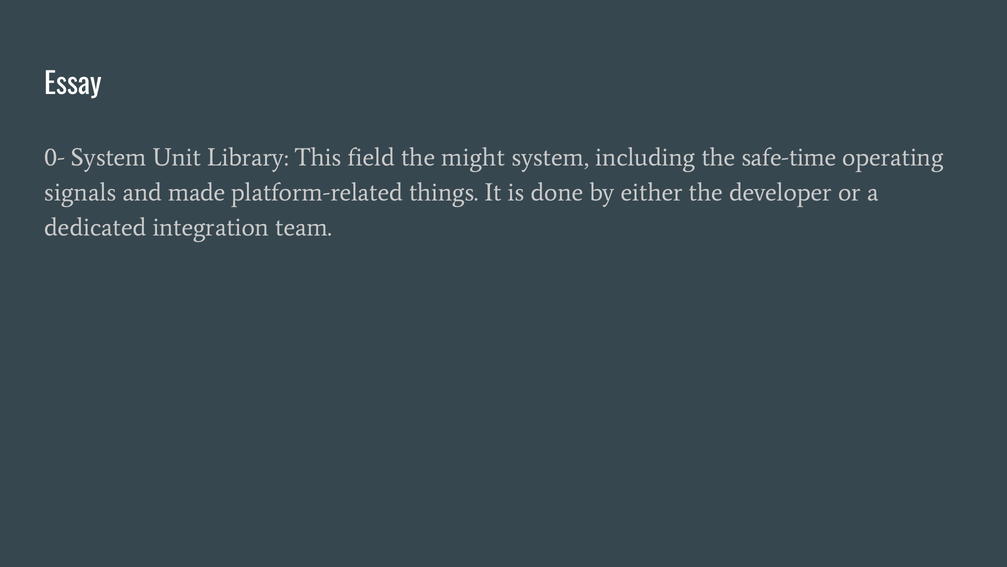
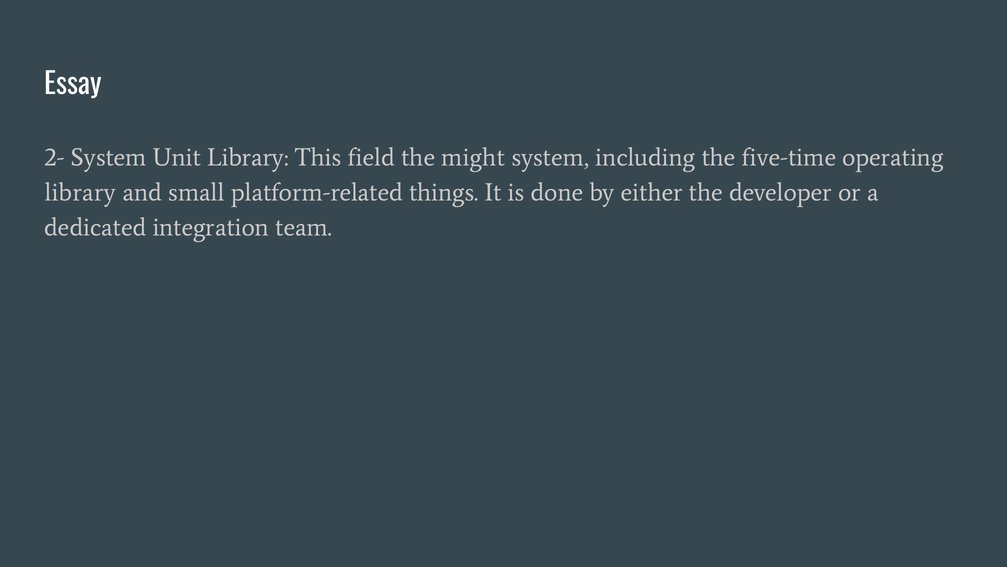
0-: 0- -> 2- (55, 157)
safe-time: safe-time -> five-time (789, 157)
signals: signals -> library (80, 192)
made: made -> small (197, 192)
